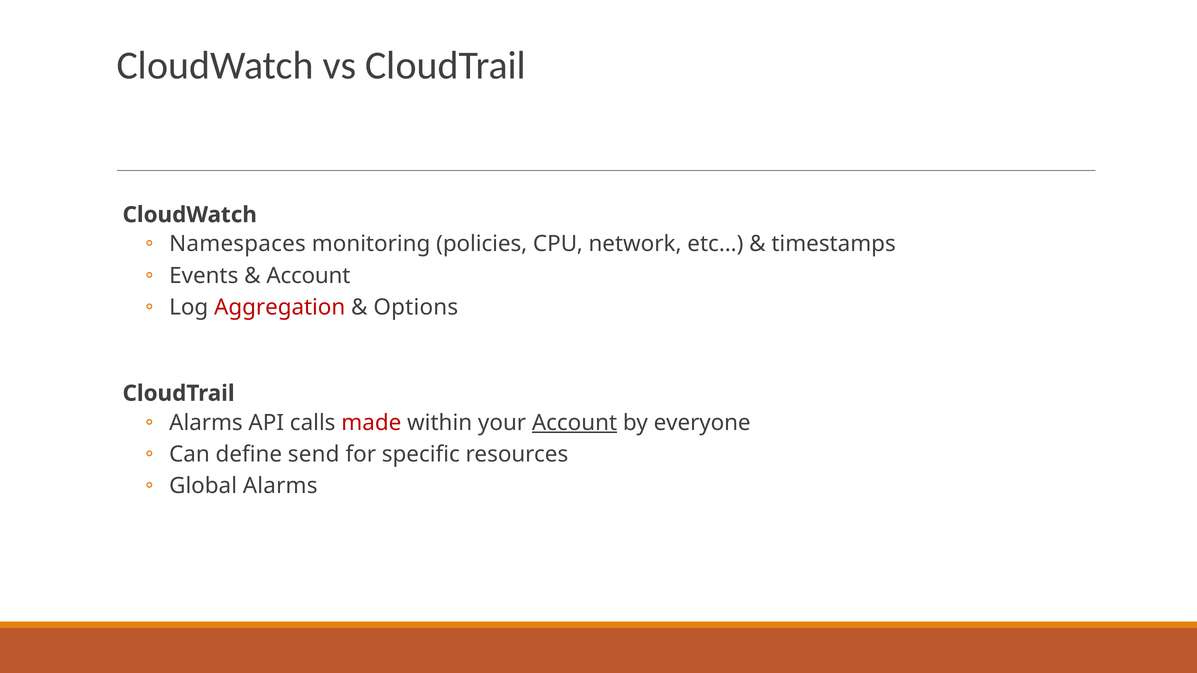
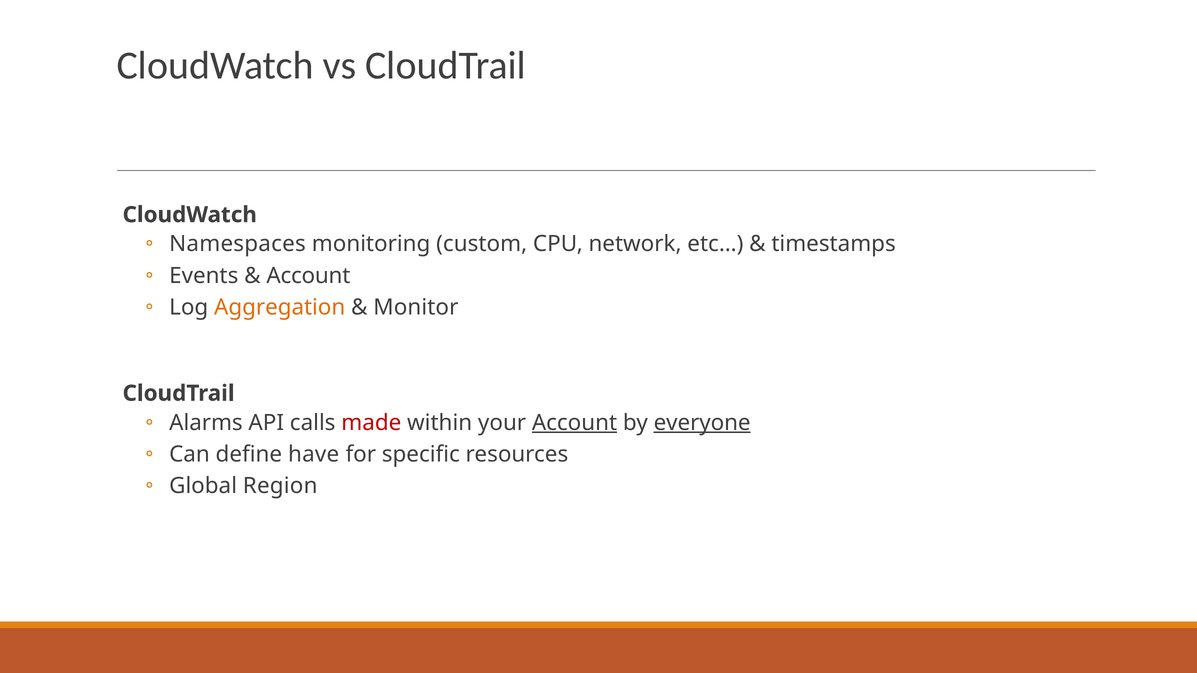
policies: policies -> custom (482, 244)
Aggregation colour: red -> orange (280, 308)
Options: Options -> Monitor (416, 308)
everyone underline: none -> present (702, 423)
send: send -> have (314, 455)
Global Alarms: Alarms -> Region (280, 486)
